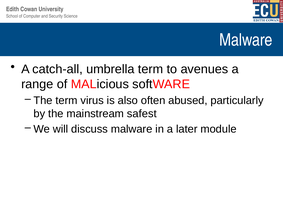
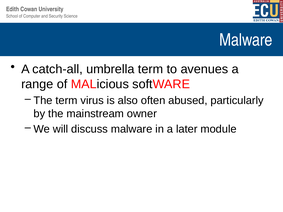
safest: safest -> owner (142, 114)
